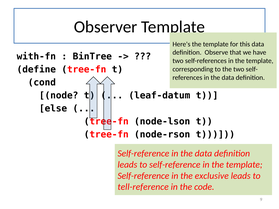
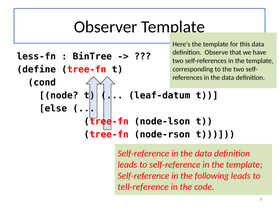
with-fn: with-fn -> less-fn (36, 56)
exclusive: exclusive -> following (212, 176)
